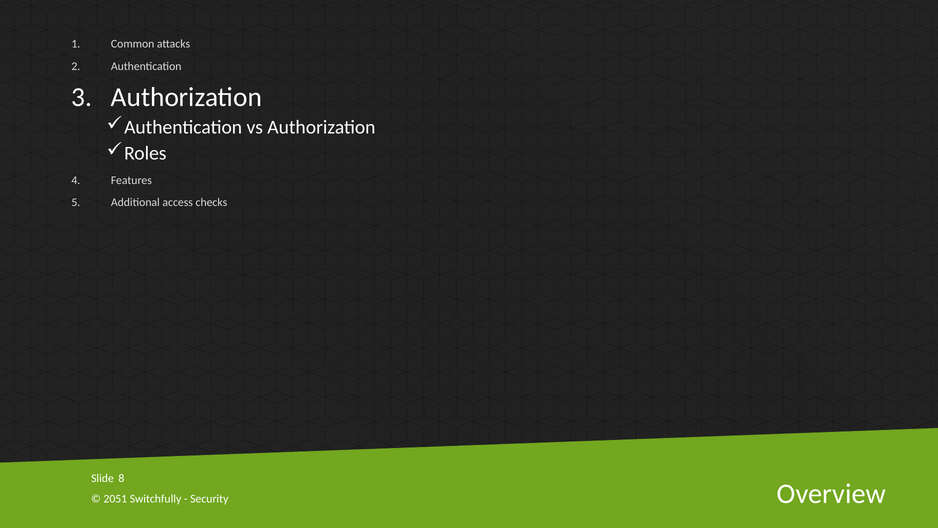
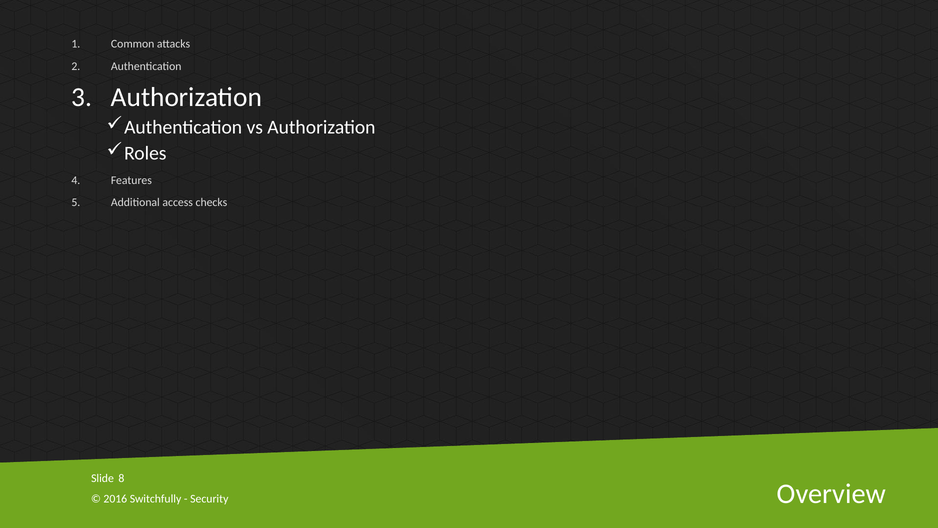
2051: 2051 -> 2016 (115, 499)
